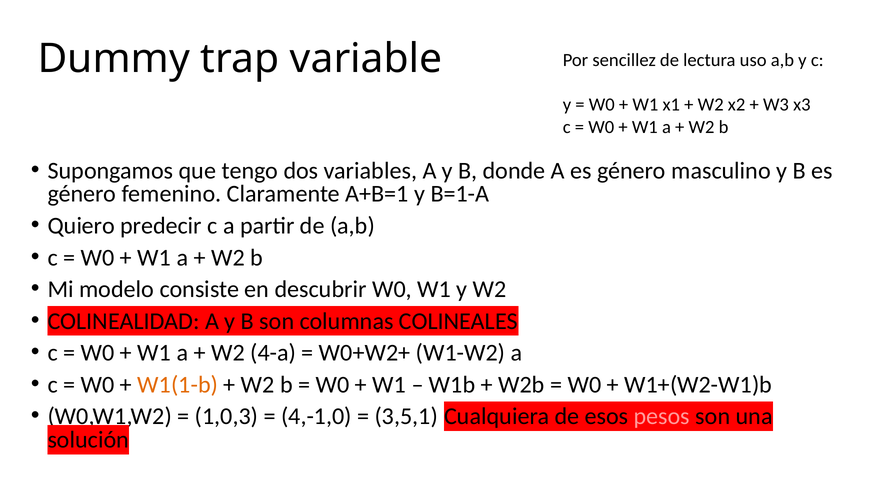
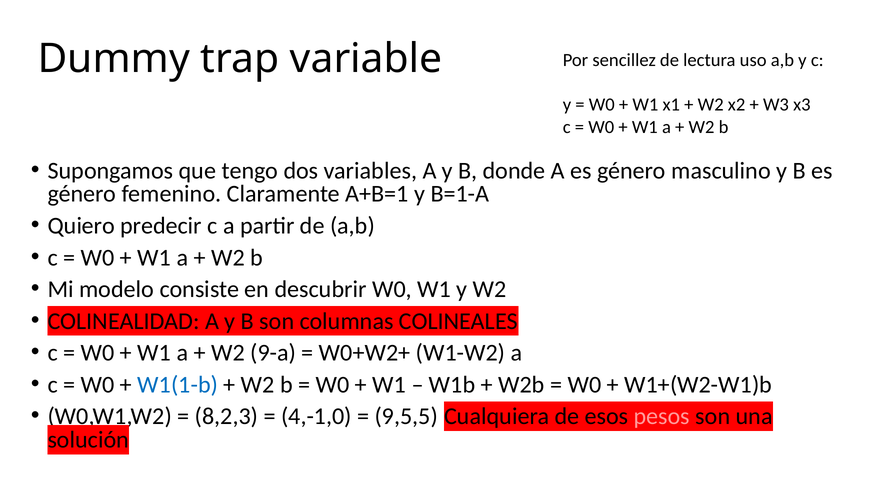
4-a: 4-a -> 9-a (273, 353)
W1(1-b colour: orange -> blue (178, 385)
1,0,3: 1,0,3 -> 8,2,3 (226, 417)
3,5,1: 3,5,1 -> 9,5,5 (406, 417)
